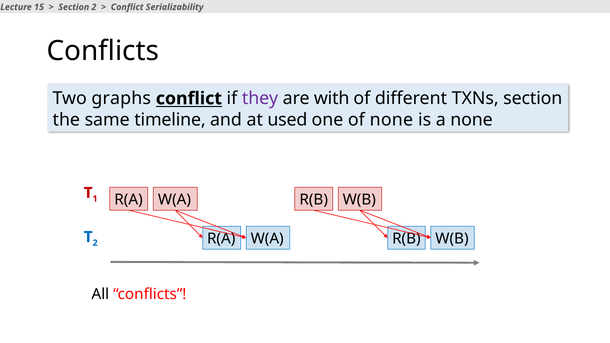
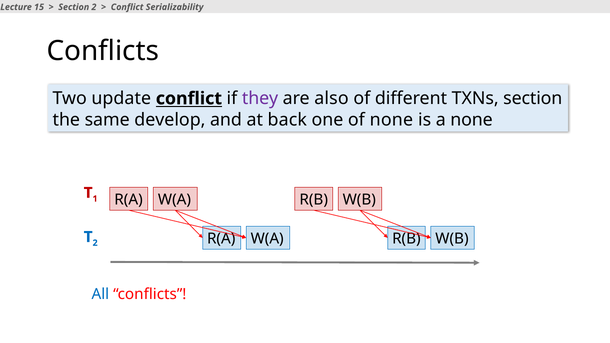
graphs: graphs -> update (121, 99)
with: with -> also (331, 99)
timeline: timeline -> develop (170, 120)
used: used -> back (287, 120)
All colour: black -> blue (100, 295)
